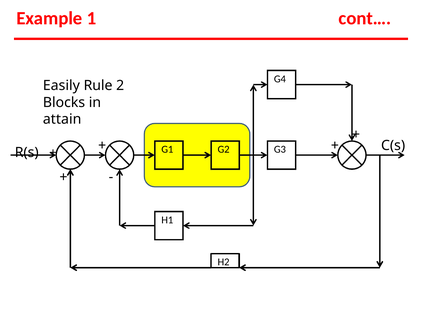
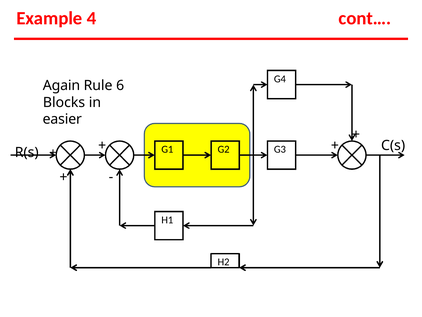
1: 1 -> 4 (91, 18)
Easily: Easily -> Again (61, 85)
2: 2 -> 6 (120, 85)
attain: attain -> easier (62, 119)
